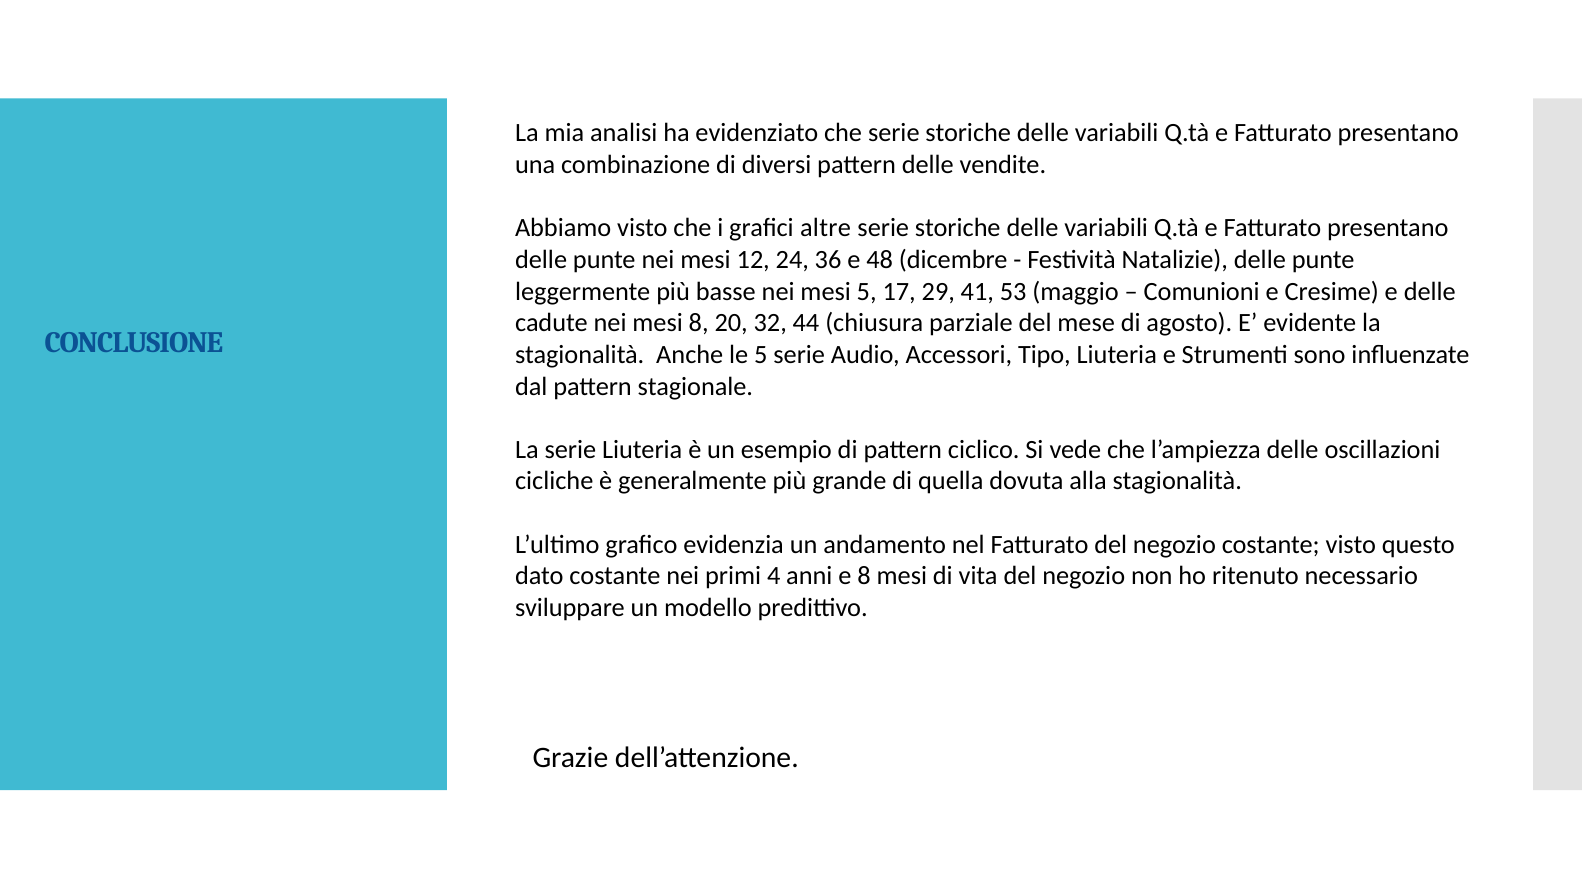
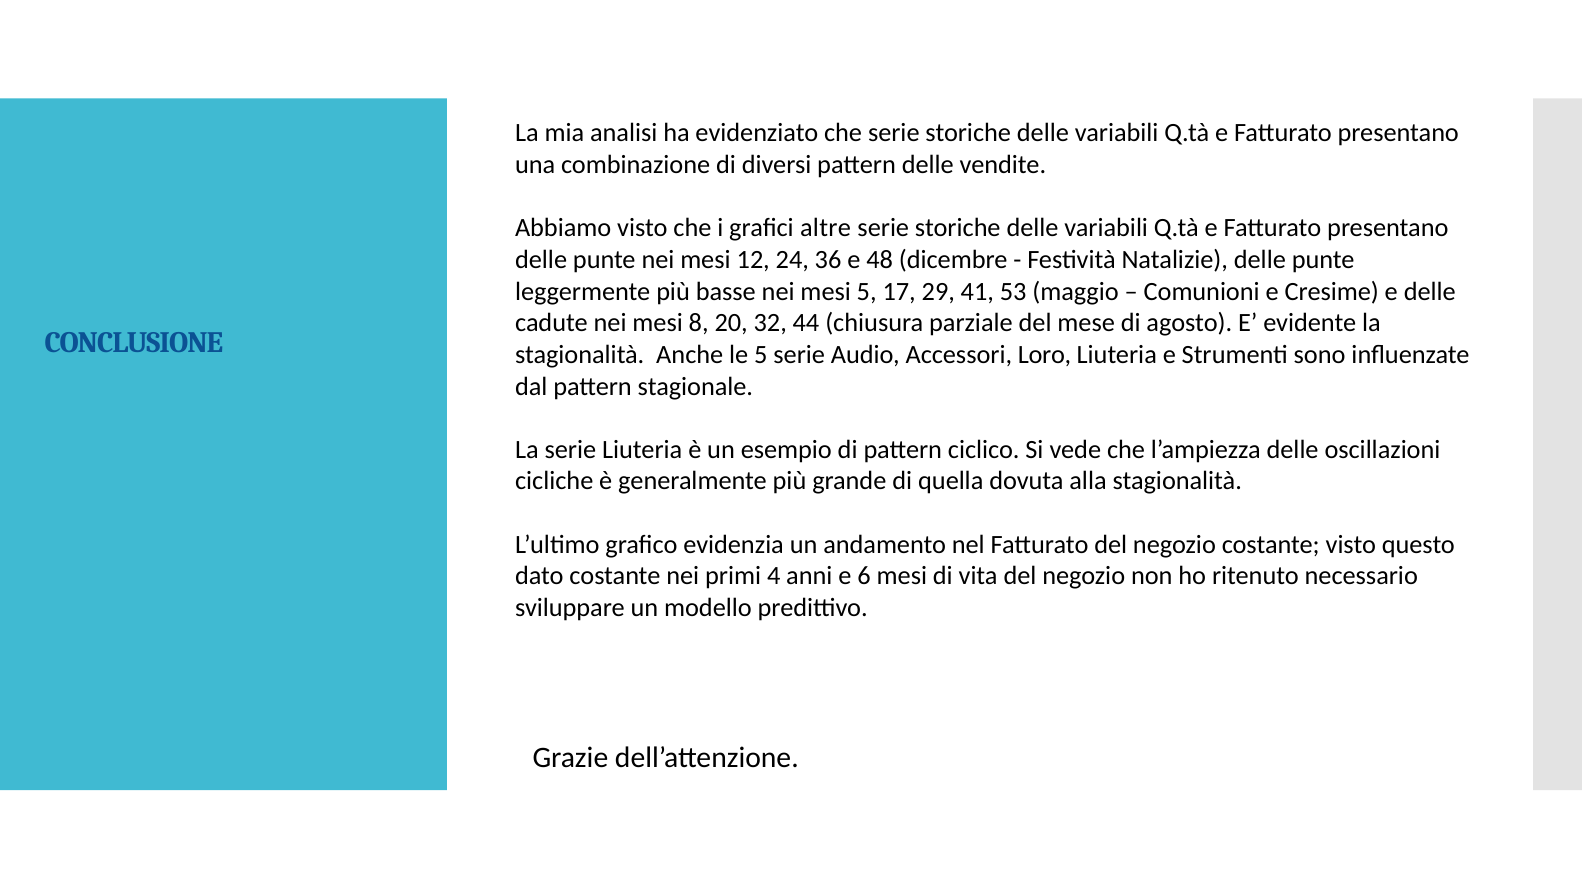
Tipo: Tipo -> Loro (1045, 355)
e 8: 8 -> 6 (864, 576)
